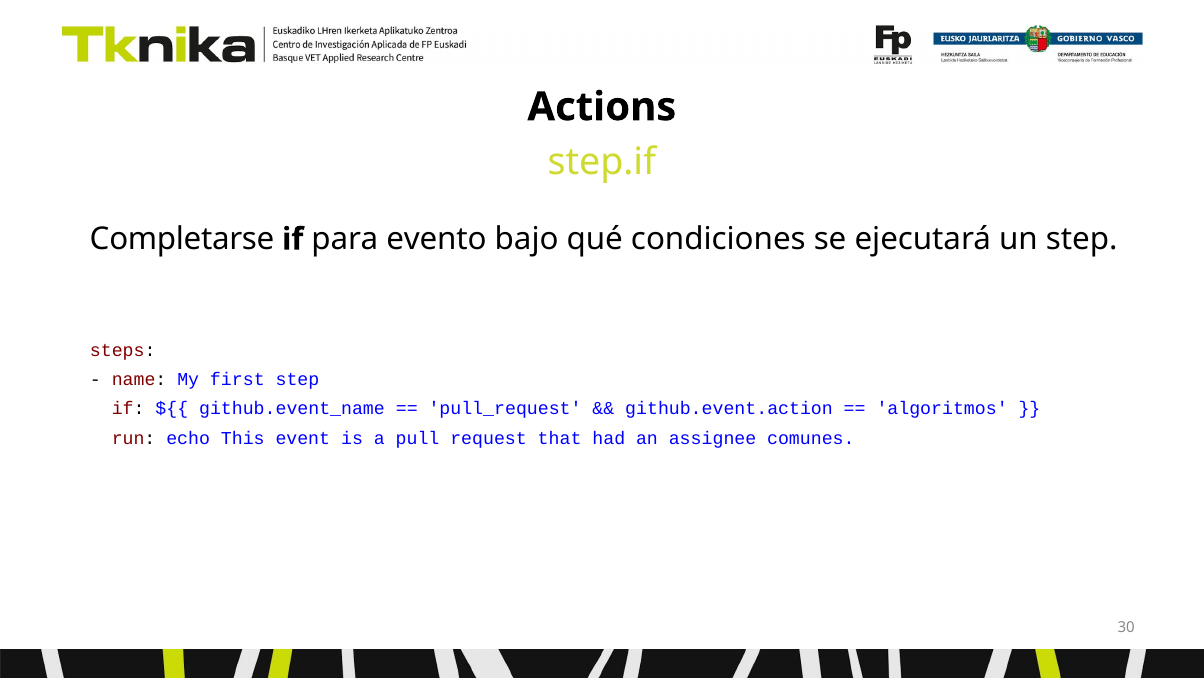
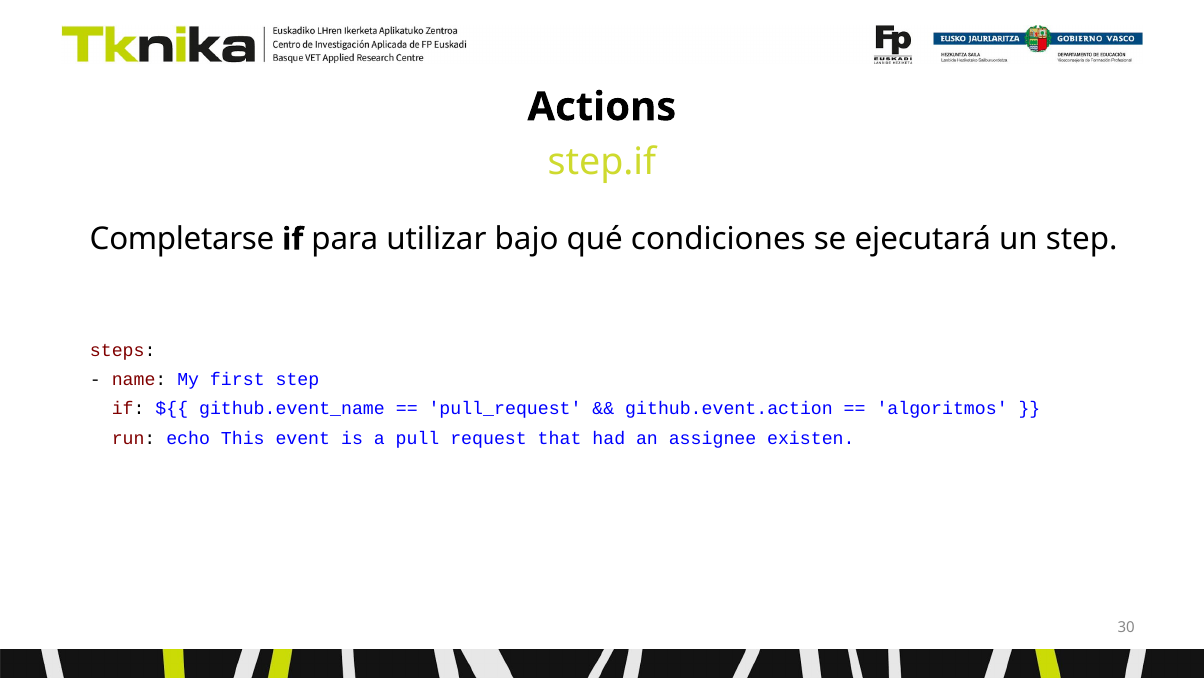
evento: evento -> utilizar (436, 239)
comunes: comunes -> existen (811, 438)
